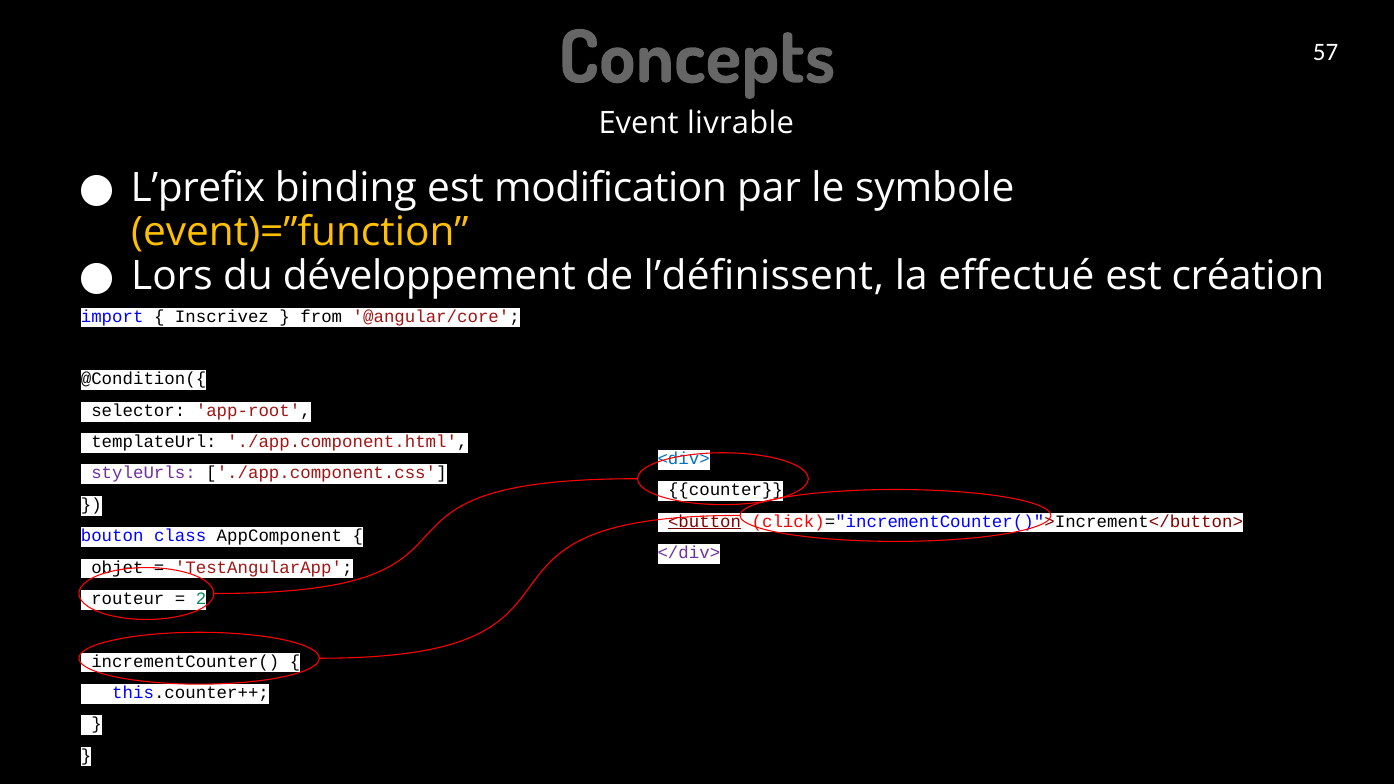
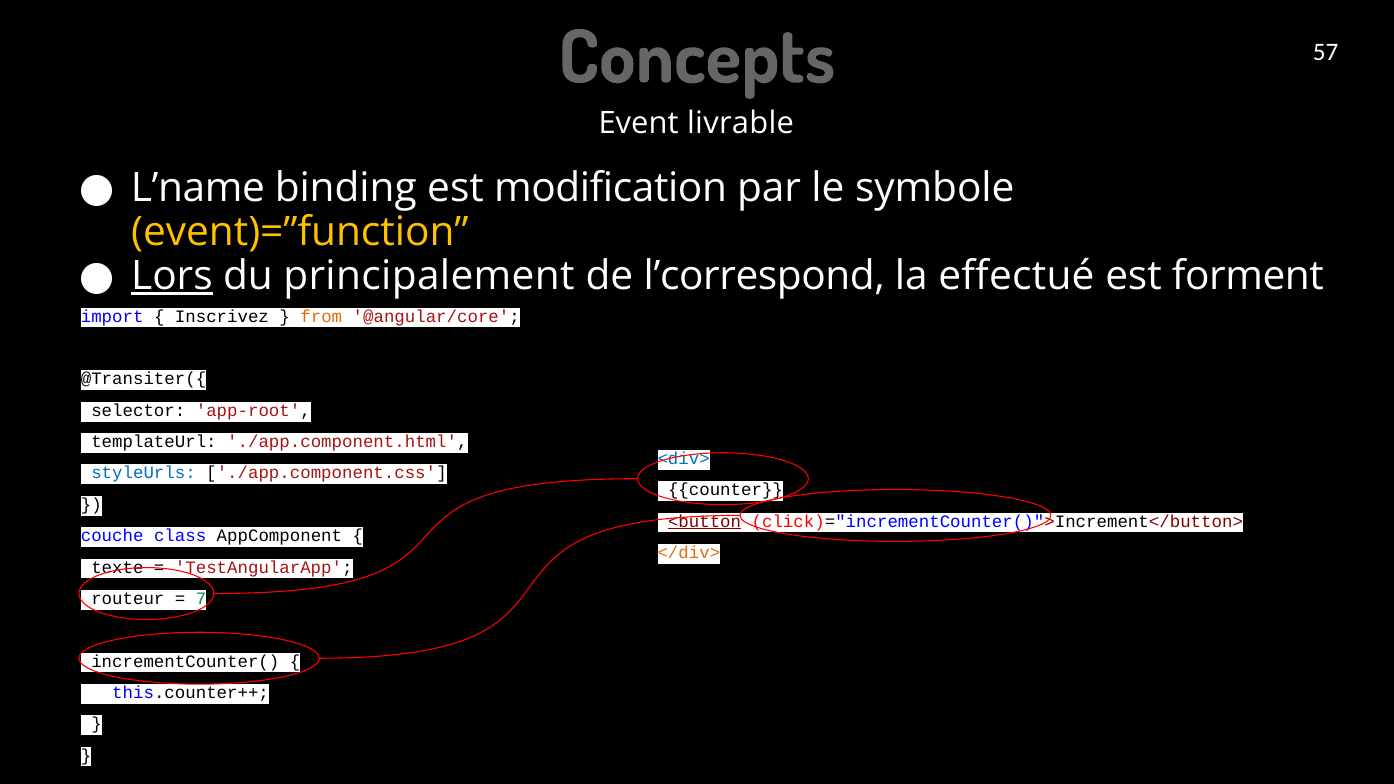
L’prefix: L’prefix -> L’name (198, 188)
Lors underline: none -> present (172, 276)
développement: développement -> principalement (429, 276)
l’définissent: l’définissent -> l’correspond (764, 276)
création: création -> forment (1248, 276)
from colour: black -> orange (321, 316)
@Condition({: @Condition({ -> @Transiter({ (144, 379)
styleUrls colour: purple -> blue (144, 473)
bouton: bouton -> couche (112, 536)
</div> colour: purple -> orange (689, 553)
objet: objet -> texte (117, 567)
2: 2 -> 7 (201, 599)
